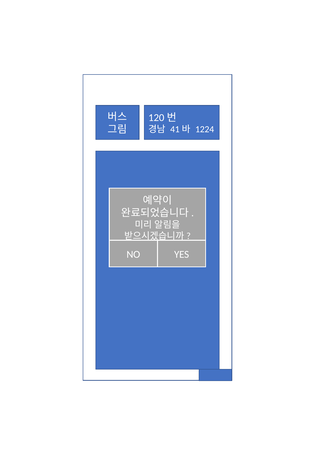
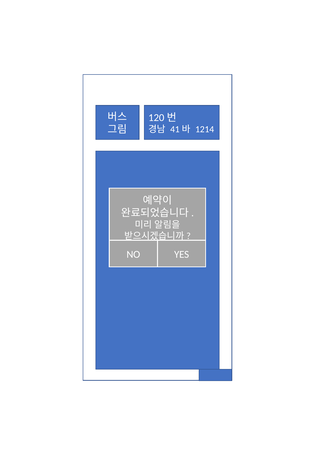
1224: 1224 -> 1214 (205, 129)
